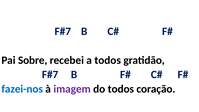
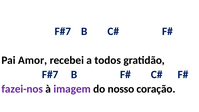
Sobre: Sobre -> Amor (33, 60)
fazei-nos colour: blue -> purple (22, 89)
do todos: todos -> nosso (121, 89)
